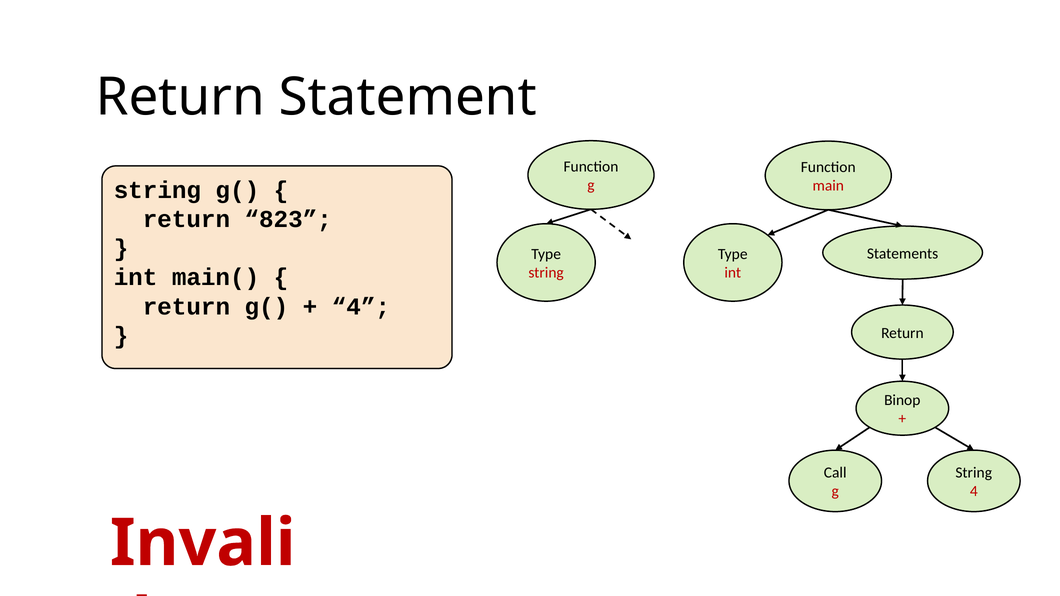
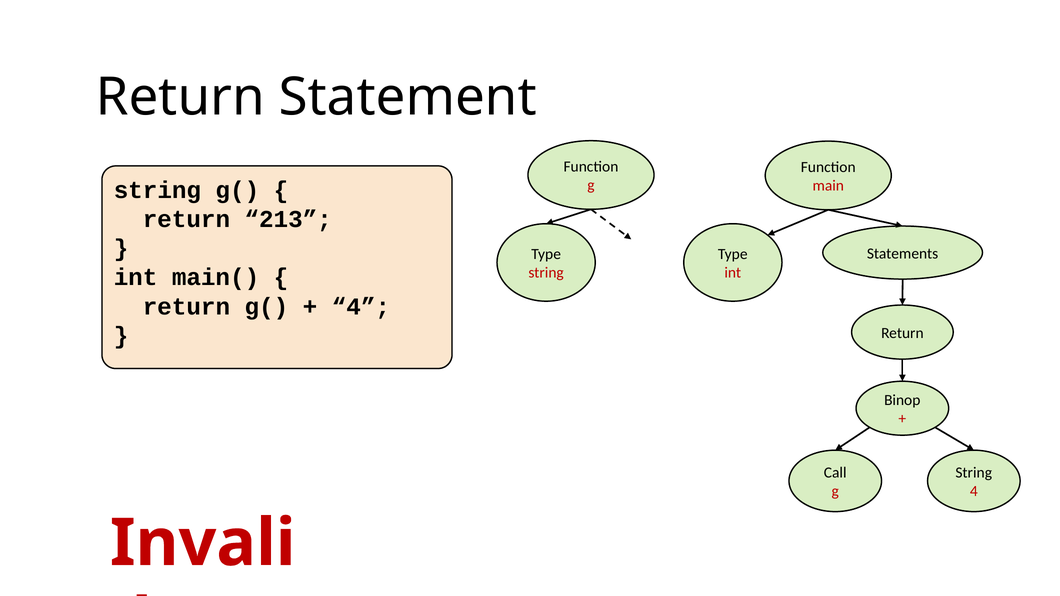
823: 823 -> 213 (288, 219)
